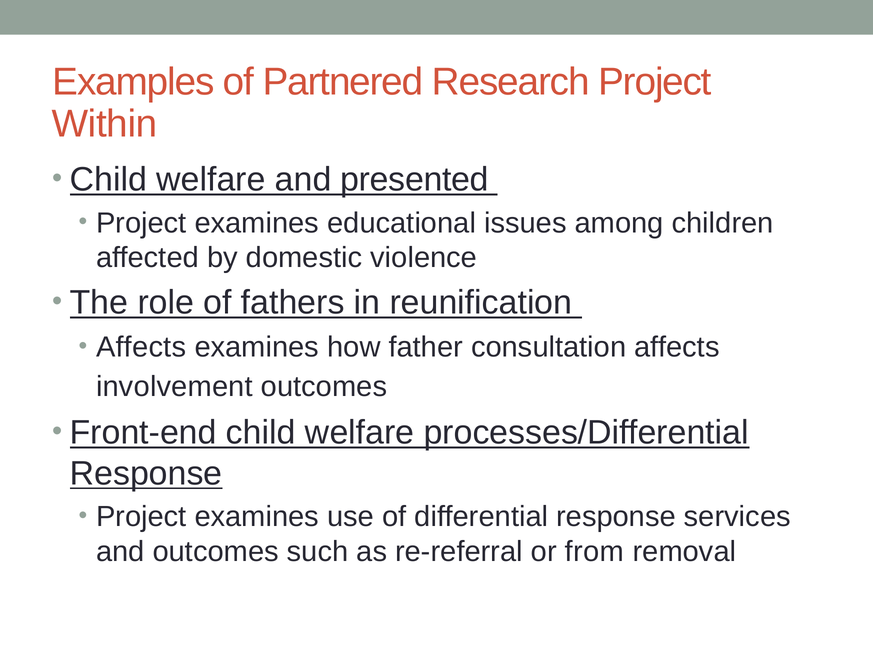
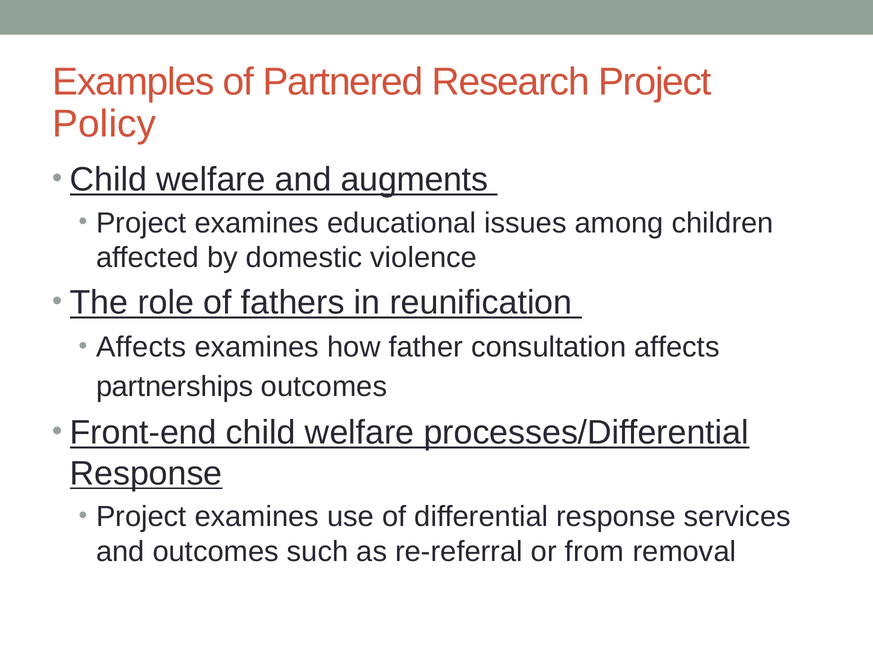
Within: Within -> Policy (104, 124)
presented: presented -> augments (414, 180)
involvement: involvement -> partnerships (175, 387)
